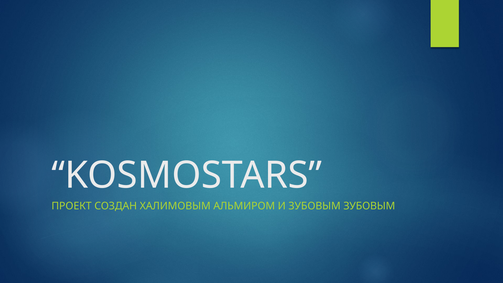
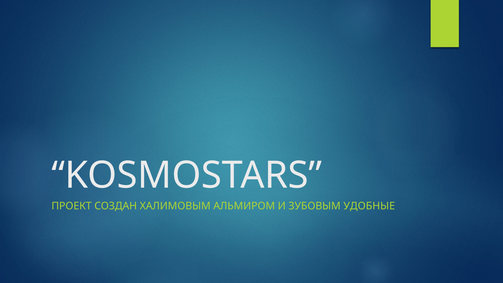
ЗУБОВЫМ ЗУБОВЫМ: ЗУБОВЫМ -> УДОБНЫЕ (369, 206)
